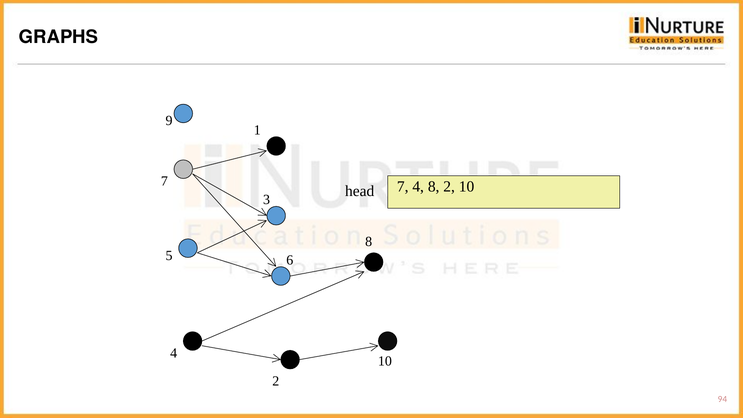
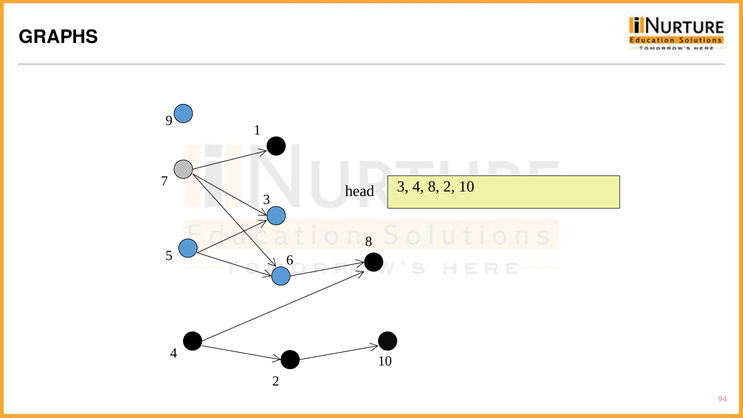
7: 7 -> 3 (403, 187)
